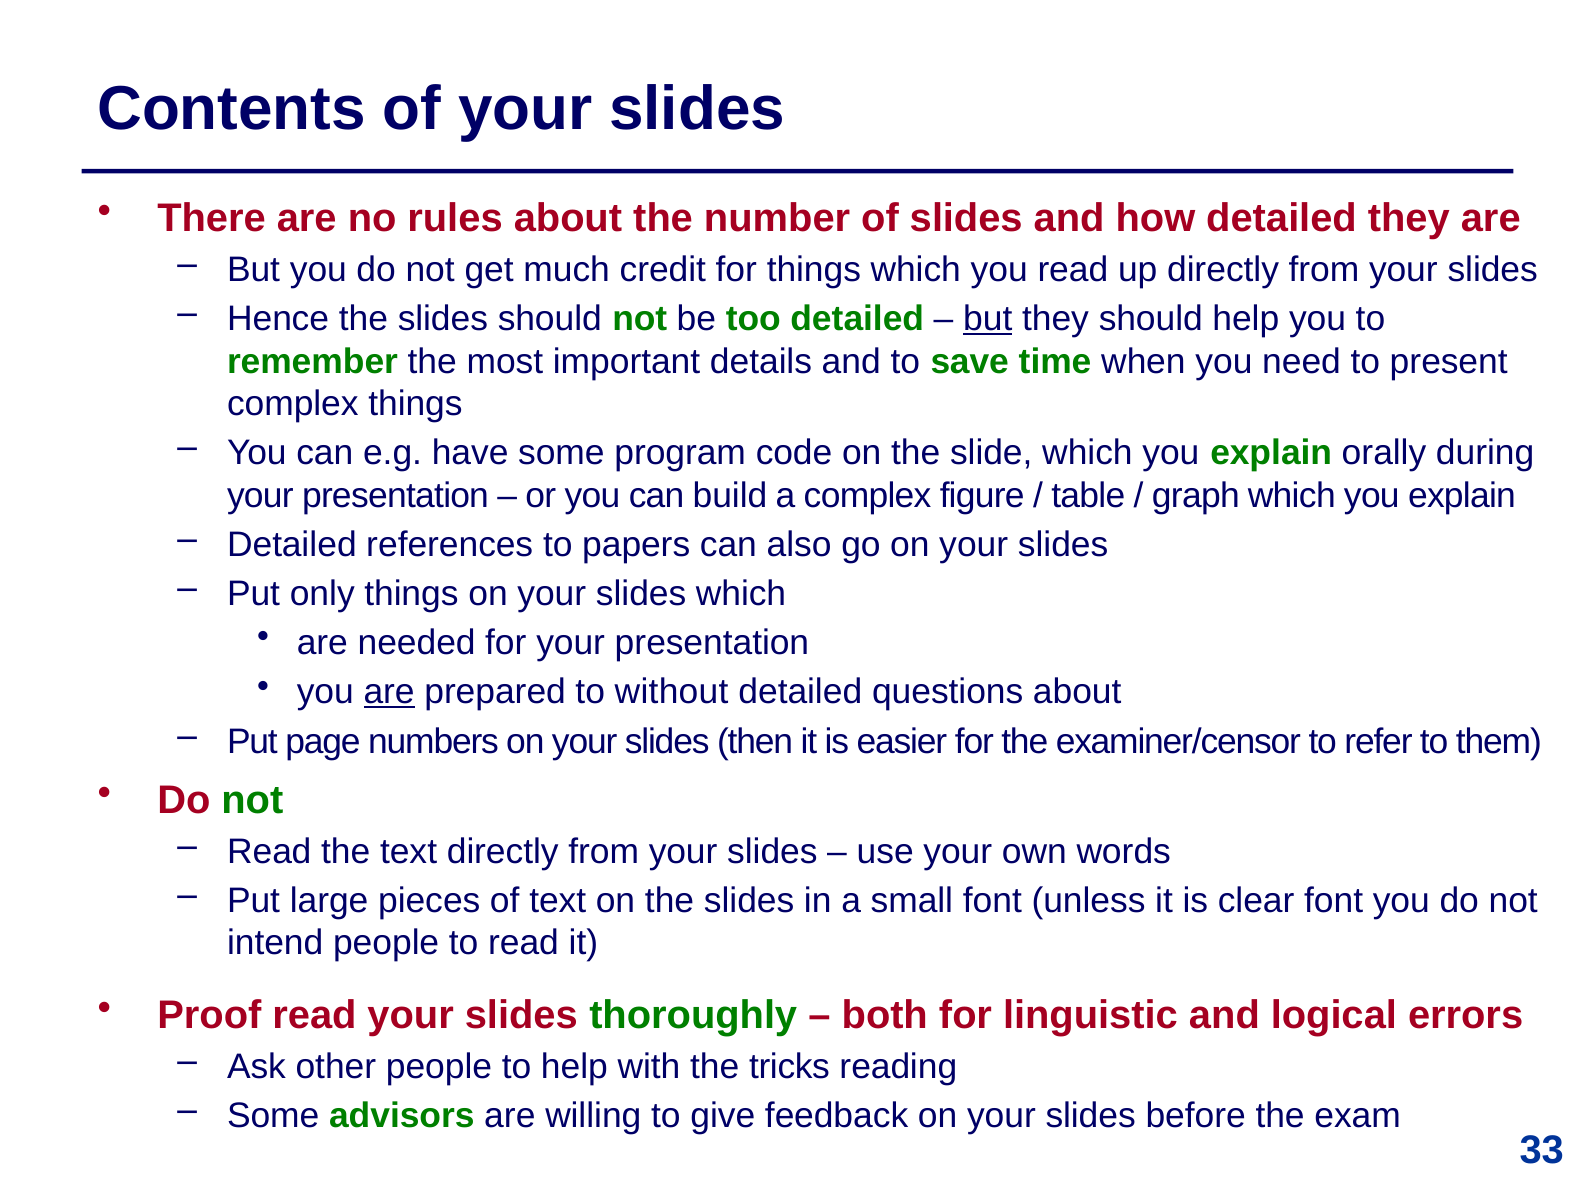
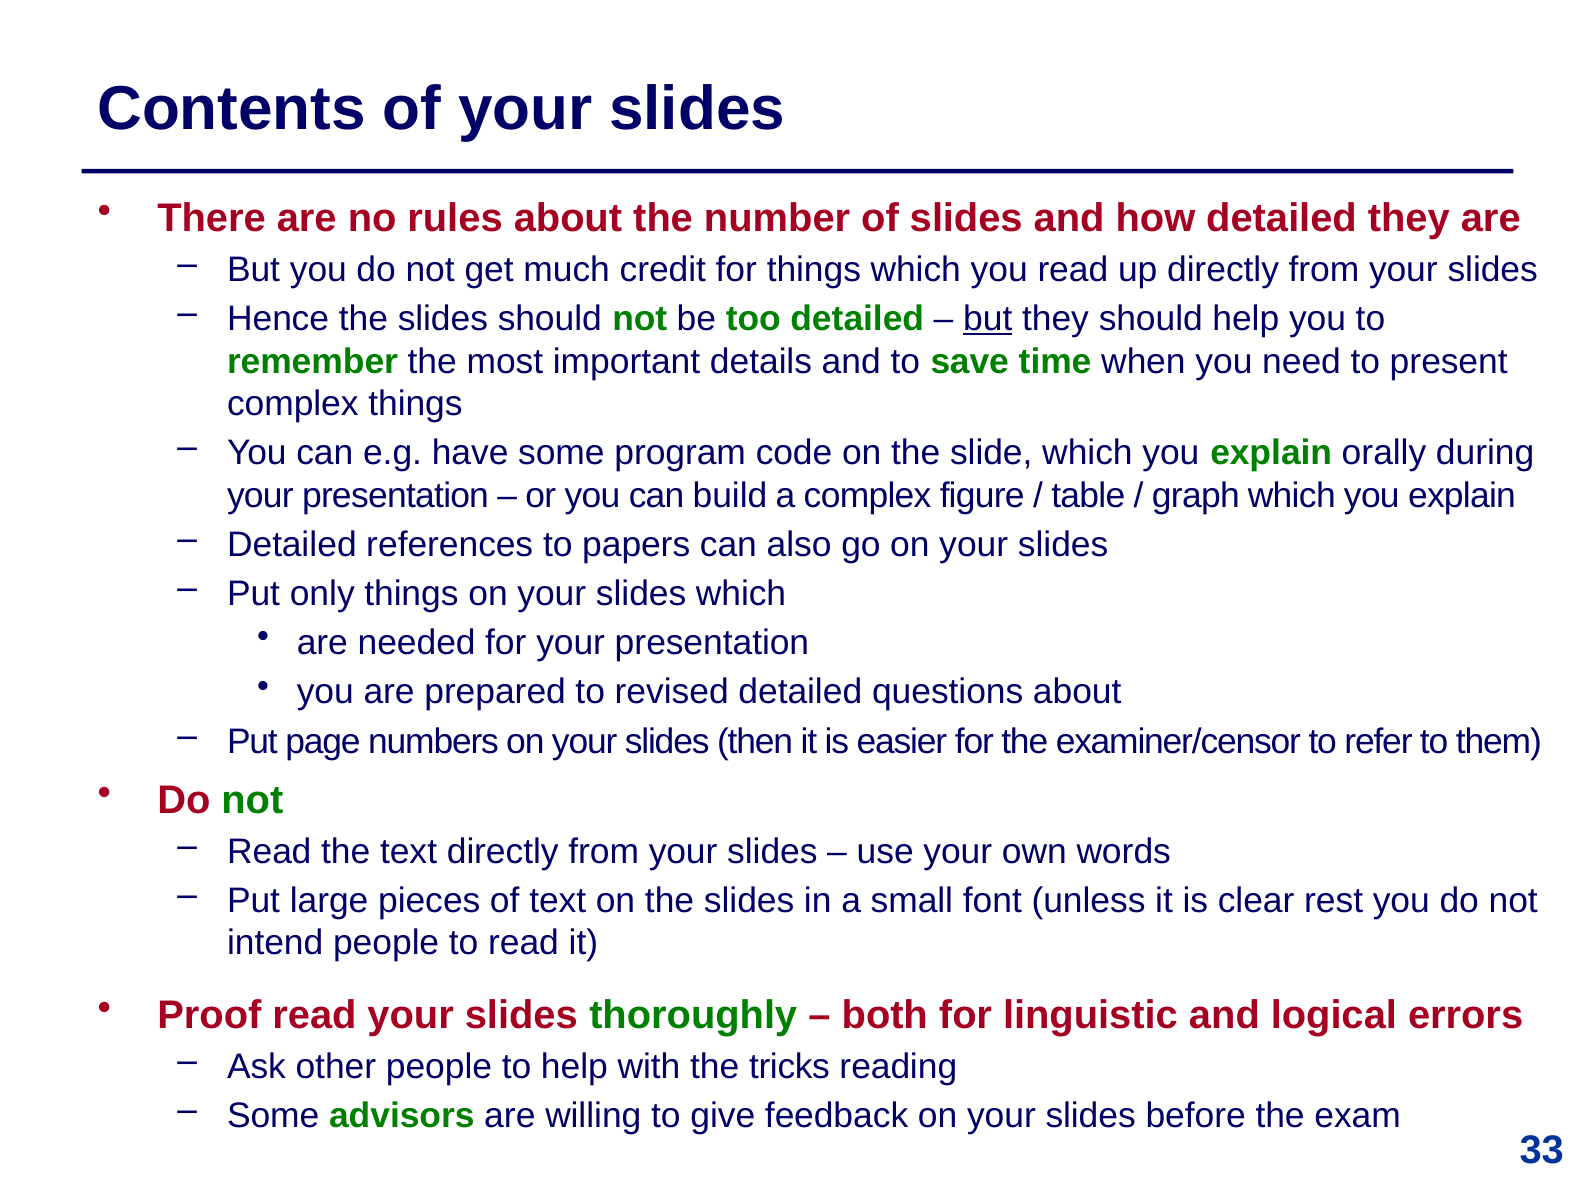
are underline: present -> none (389, 692)
without: without -> revised (672, 692)
clear font: font -> rest (1334, 901)
